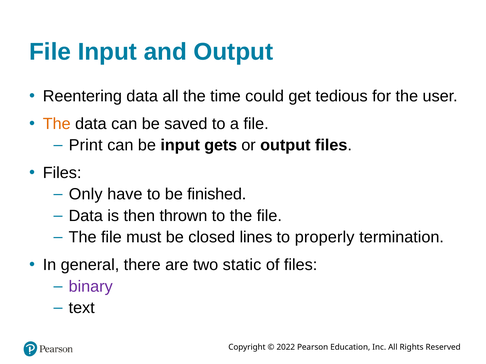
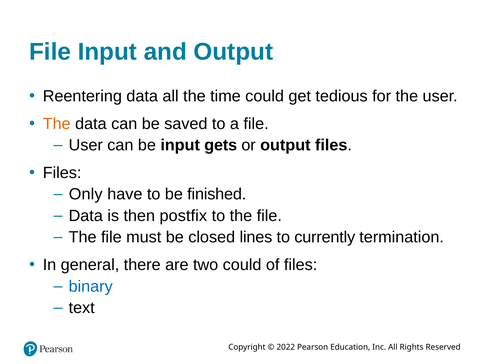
Print: Print -> User (86, 145)
thrown: thrown -> postfix (183, 216)
properly: properly -> currently (325, 238)
two static: static -> could (242, 265)
binary colour: purple -> blue (91, 287)
